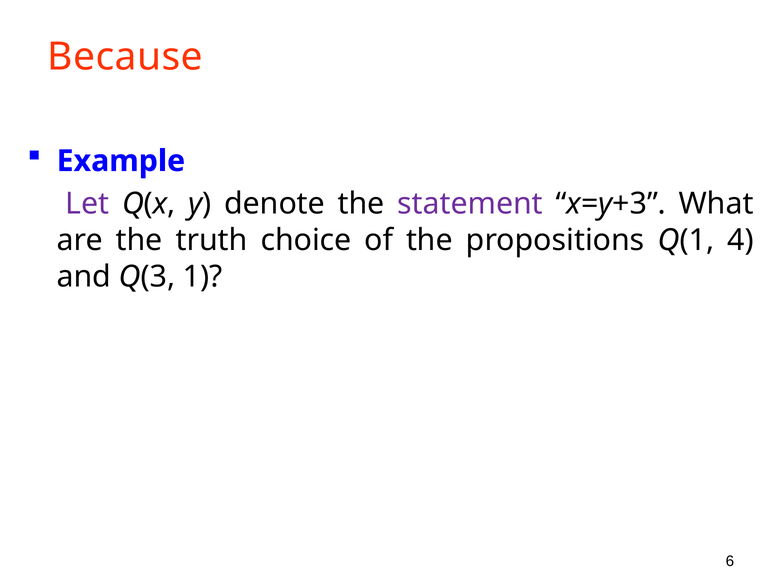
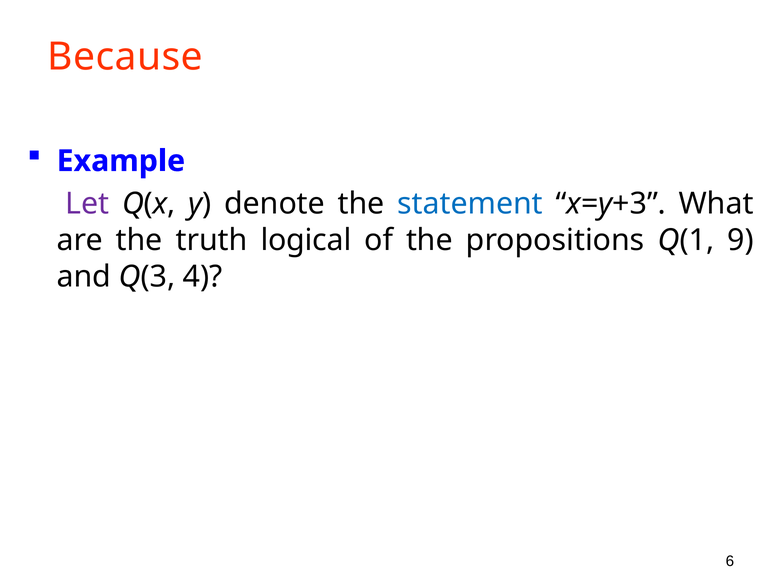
statement colour: purple -> blue (470, 203)
choice: choice -> logical (306, 240)
4: 4 -> 9 (740, 240)
1: 1 -> 4 (203, 276)
